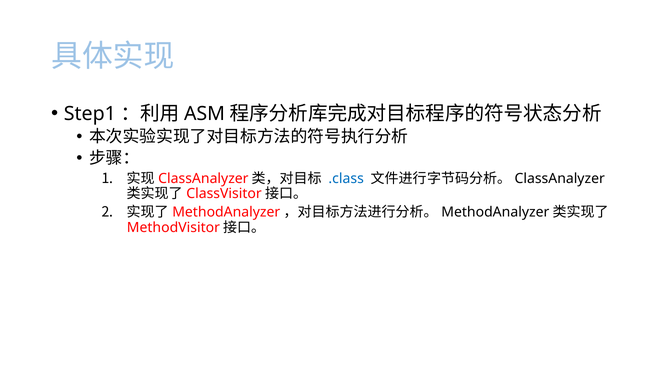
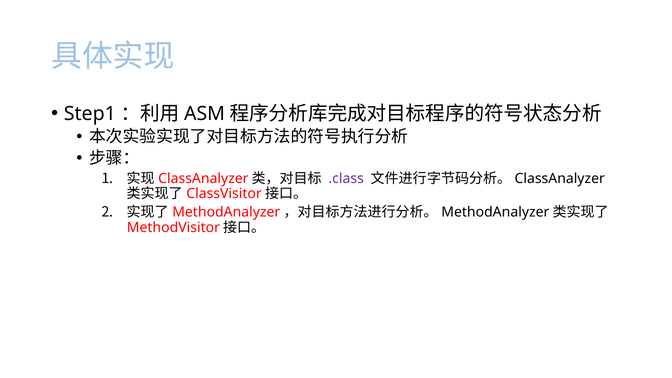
.class colour: blue -> purple (346, 179)
